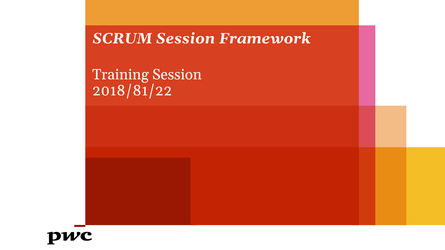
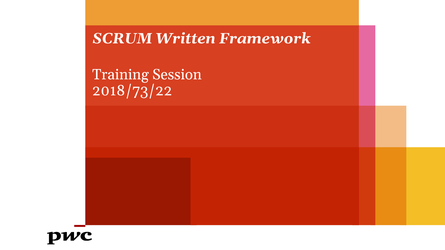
SCRUM Session: Session -> Written (186, 39)
2018/81/22: 2018/81/22 -> 2018/73/22 (132, 91)
